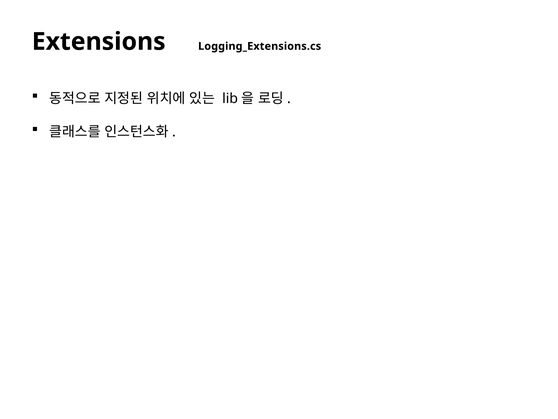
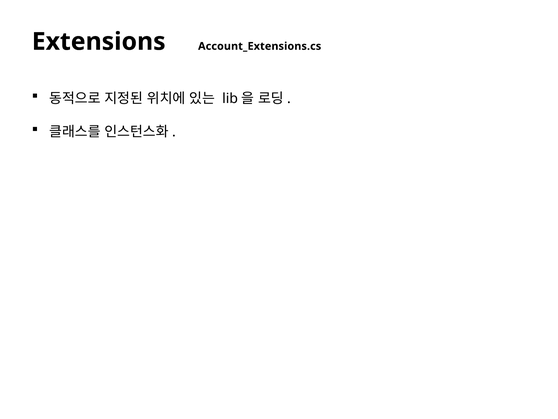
Logging_Extensions.cs: Logging_Extensions.cs -> Account_Extensions.cs (260, 46)
